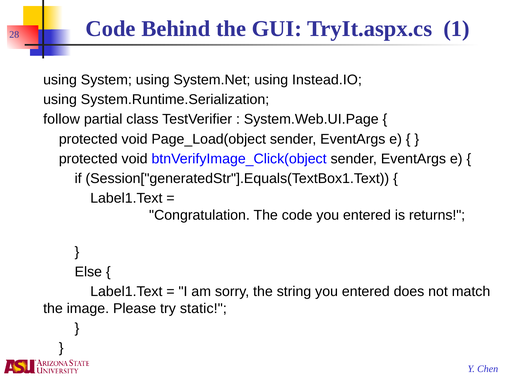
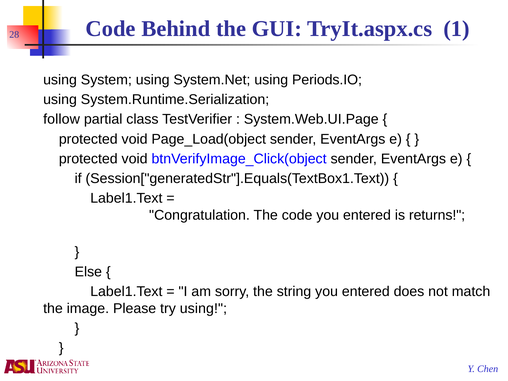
Instead.IO: Instead.IO -> Periods.IO (327, 80)
try static: static -> using (203, 308)
